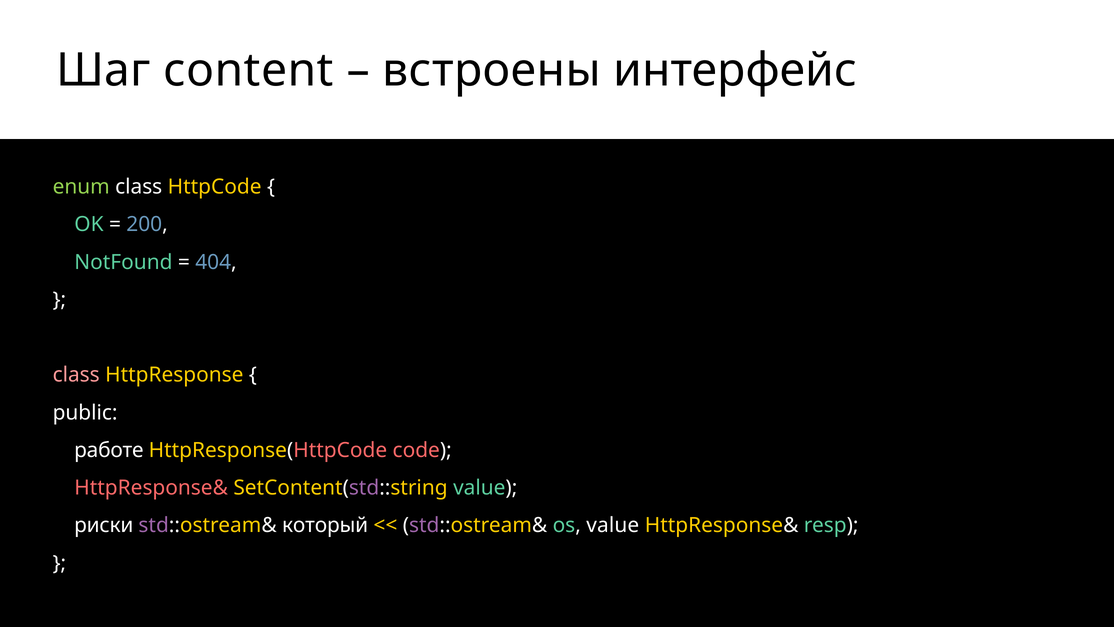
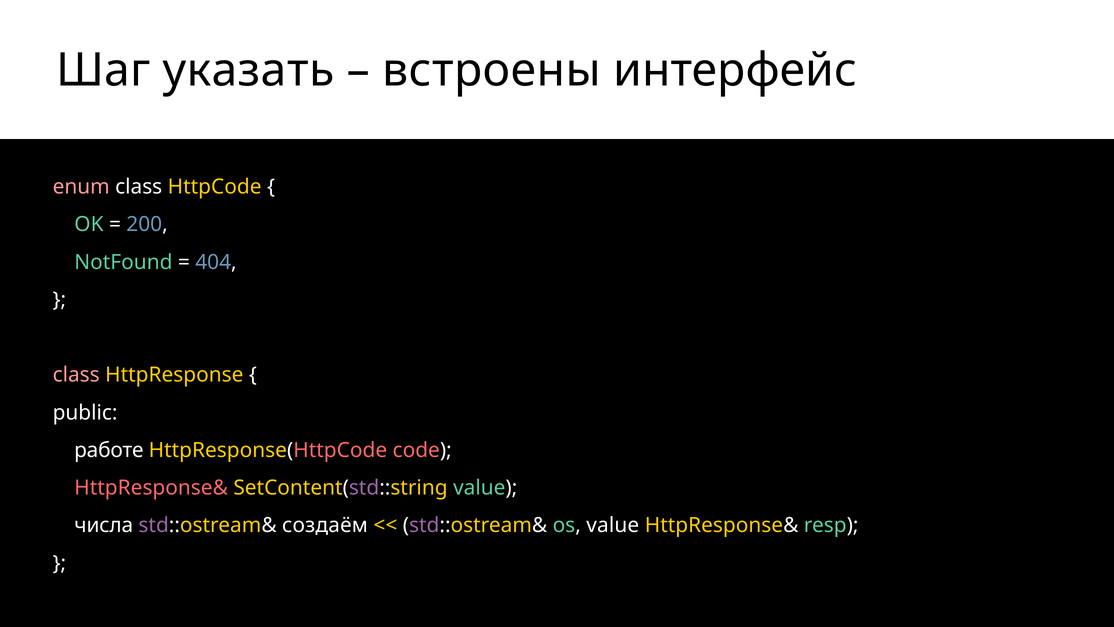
content: content -> указать (248, 70)
enum colour: light green -> pink (81, 187)
риски: риски -> числа (104, 525)
который: который -> создаём (325, 525)
